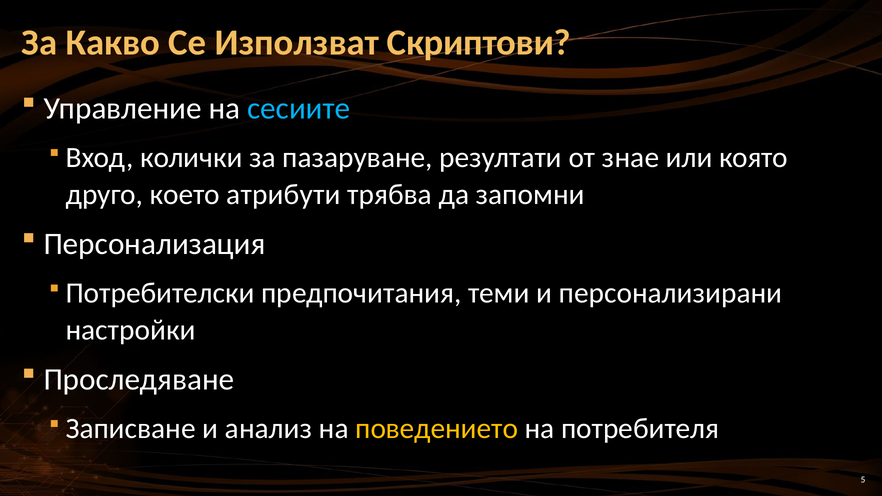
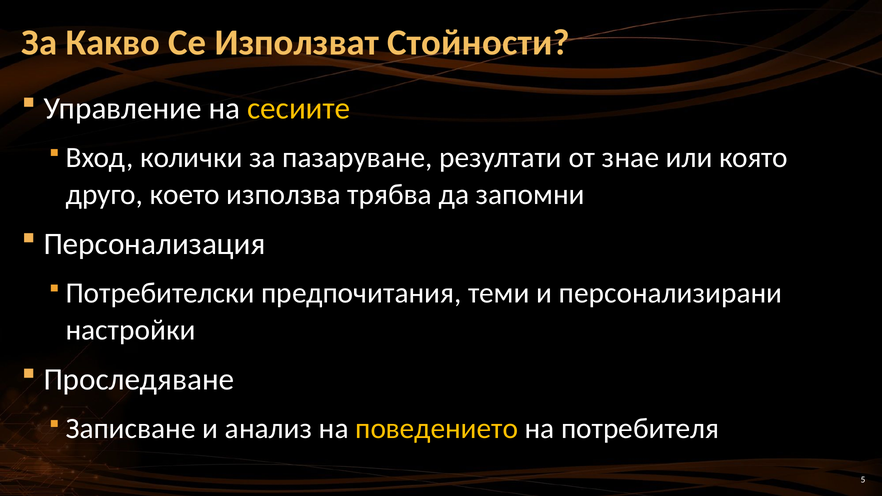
Скриптови: Скриптови -> Стойности (479, 43)
сесиите colour: light blue -> yellow (299, 109)
атрибути: атрибути -> използва (284, 195)
